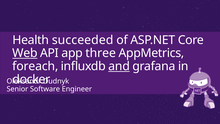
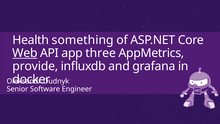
succeeded: succeeded -> something (83, 40)
foreach: foreach -> provide (35, 66)
and underline: present -> none (119, 66)
